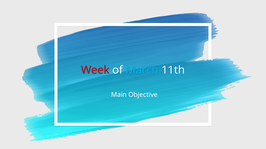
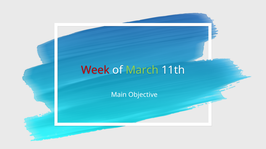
March colour: light blue -> light green (142, 70)
